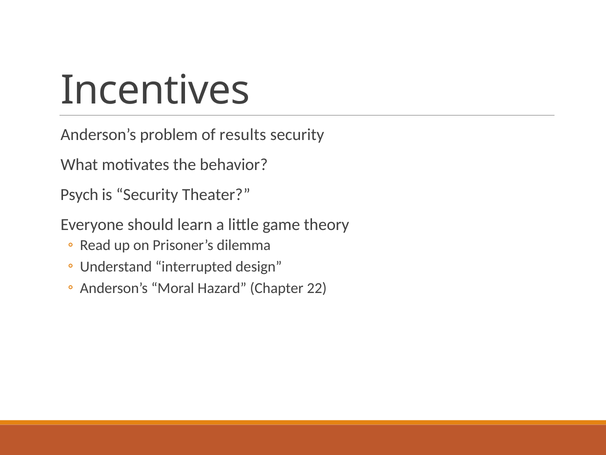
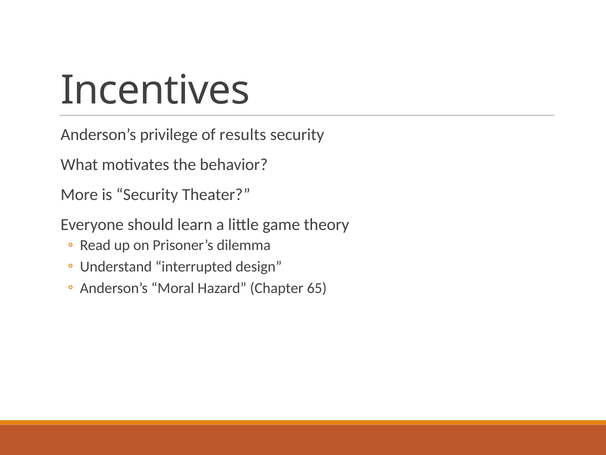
problem: problem -> privilege (169, 134)
Psych: Psych -> More (79, 194)
22: 22 -> 65 (317, 288)
